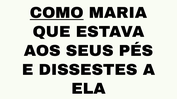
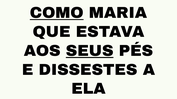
SEUS underline: none -> present (90, 51)
